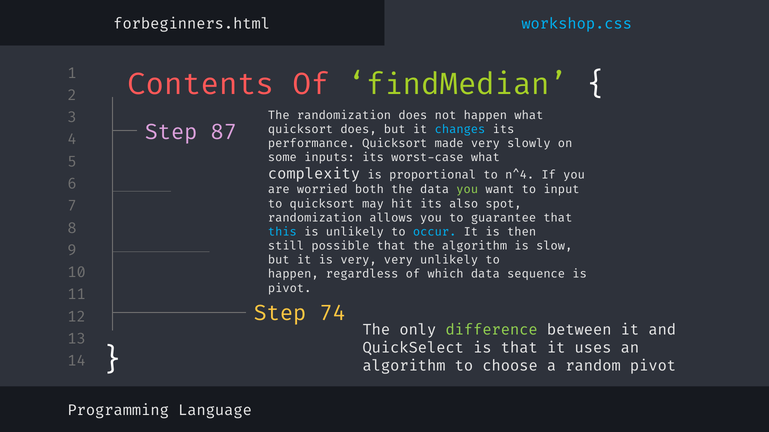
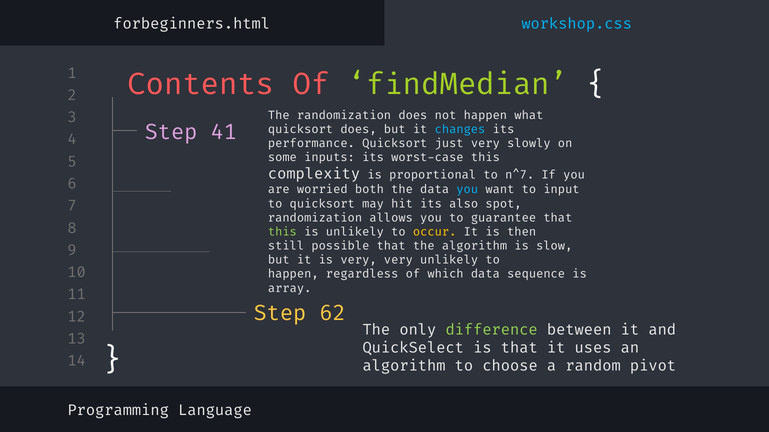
87: 87 -> 41 (224, 132)
made: made -> just (449, 144)
worst-case what: what -> this (485, 158)
n^4: n^4 -> n^7 (520, 175)
you colour: light green -> light blue (467, 190)
this colour: light blue -> light green (282, 232)
occur colour: light blue -> yellow (435, 232)
pivot: pivot -> array (290, 289)
74: 74 -> 62 (333, 314)
